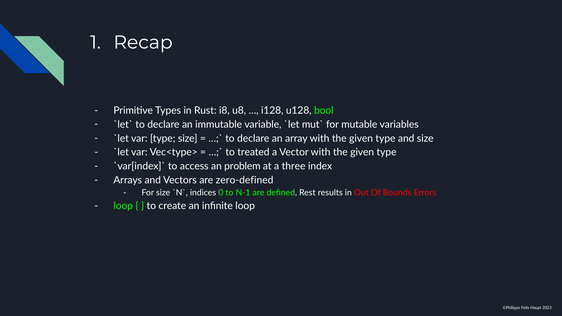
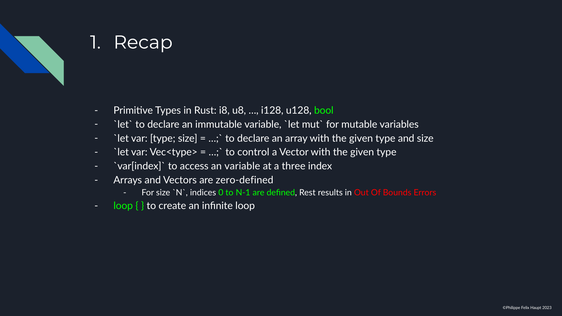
treated: treated -> control (253, 152)
an problem: problem -> variable (242, 166)
